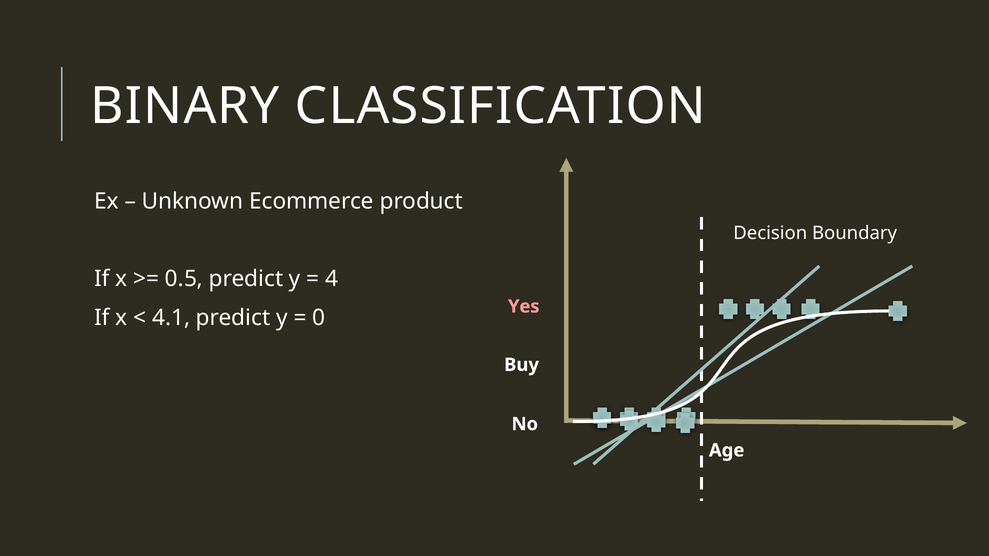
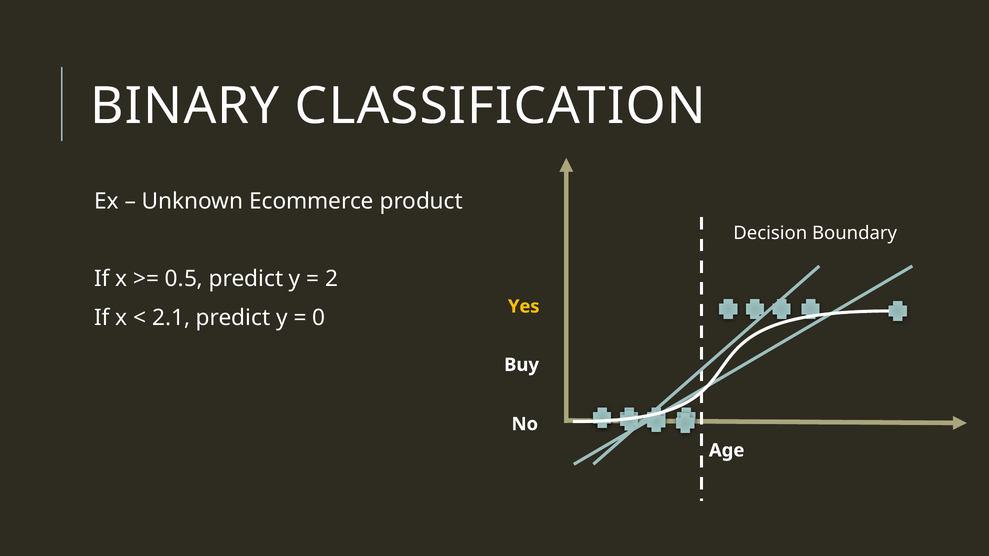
4: 4 -> 2 (332, 279)
4.1: 4.1 -> 2.1 (171, 318)
Yes colour: pink -> yellow (524, 307)
